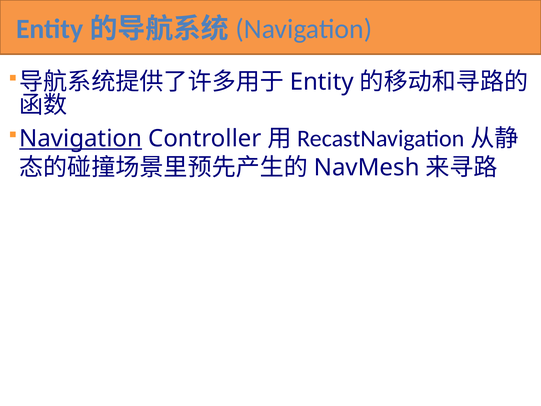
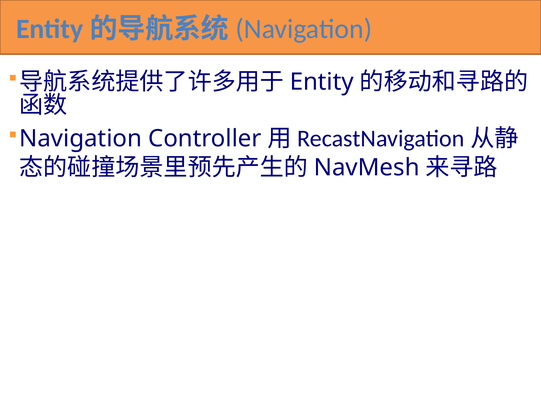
Navigation underline: present -> none (81, 139)
